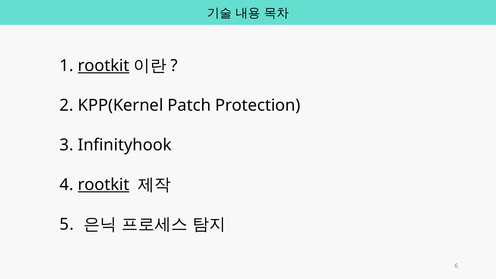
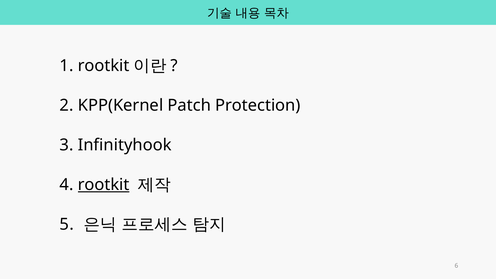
rootkit underline: present -> none (104, 66)
